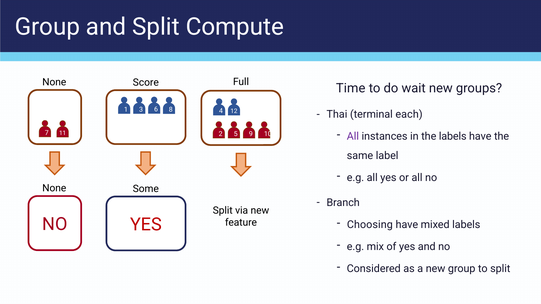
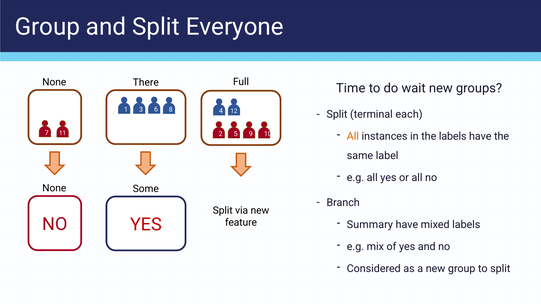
Compute: Compute -> Everyone (235, 27)
Score: Score -> There (146, 82)
Thai: Thai -> Split (337, 114)
All colour: purple -> orange (353, 137)
Choosing: Choosing -> Summary (370, 225)
